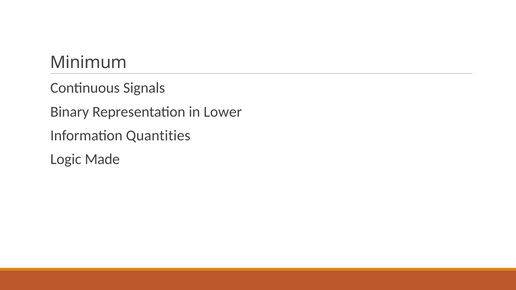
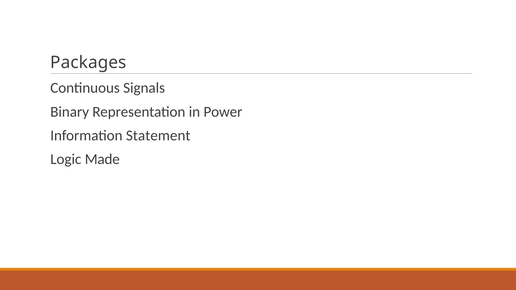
Minimum: Minimum -> Packages (88, 62)
Lower: Lower -> Power (223, 112)
Quantities: Quantities -> Statement (158, 136)
